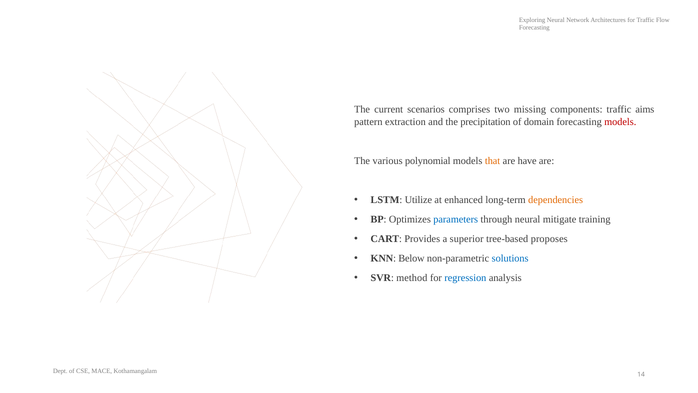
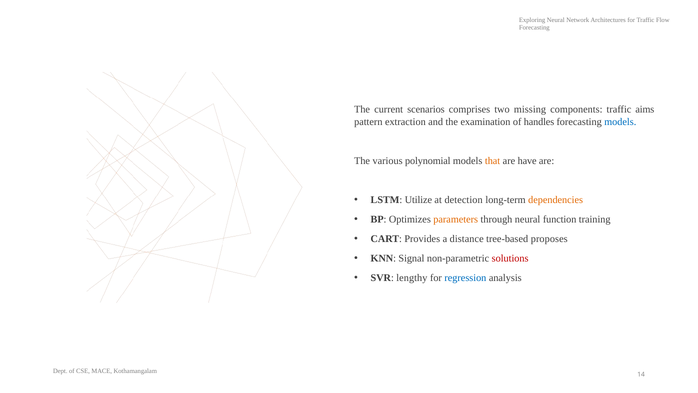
precipitation: precipitation -> examination (485, 122)
domain: domain -> handles (539, 122)
models colour: red -> blue (620, 122)
enhanced: enhanced -> detection (464, 200)
parameters colour: blue -> orange (456, 219)
mitigate: mitigate -> function (560, 219)
superior: superior -> distance (467, 239)
Below: Below -> Signal (411, 258)
solutions colour: blue -> red (510, 258)
method: method -> lengthy (412, 278)
